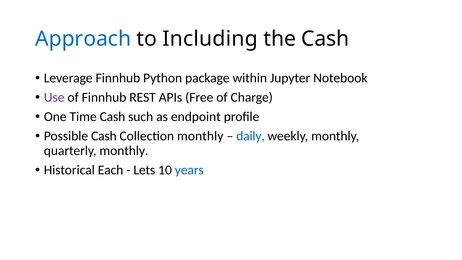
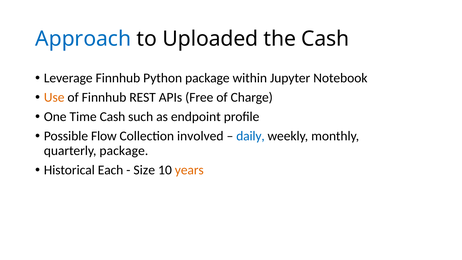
Including: Including -> Uploaded (210, 39)
Use colour: purple -> orange (54, 97)
Possible Cash: Cash -> Flow (104, 136)
Collection monthly: monthly -> involved (200, 136)
quarterly monthly: monthly -> package (124, 151)
Lets: Lets -> Size (144, 170)
years colour: blue -> orange (189, 170)
